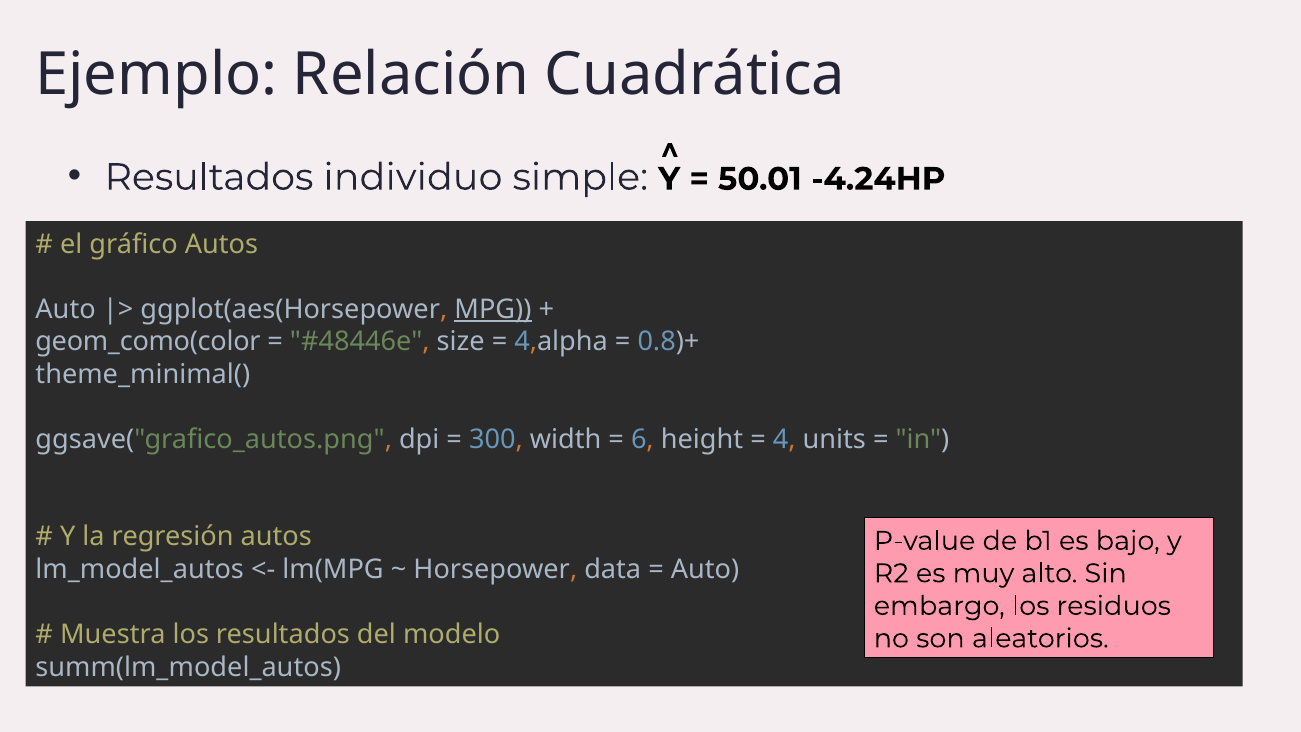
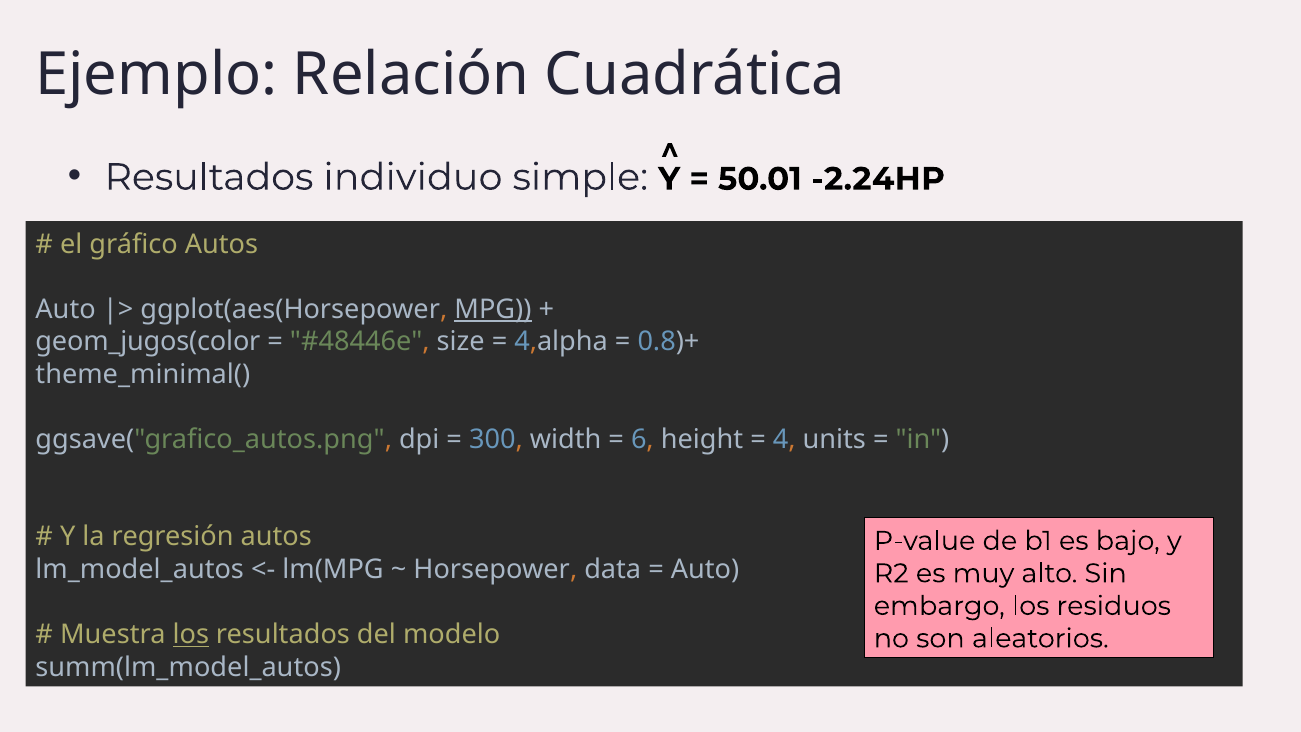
-4.24HP: -4.24HP -> -2.24HP (878, 179)
geom_como(color: geom_como(color -> geom_jugos(color (148, 342)
los underline: none -> present (191, 635)
